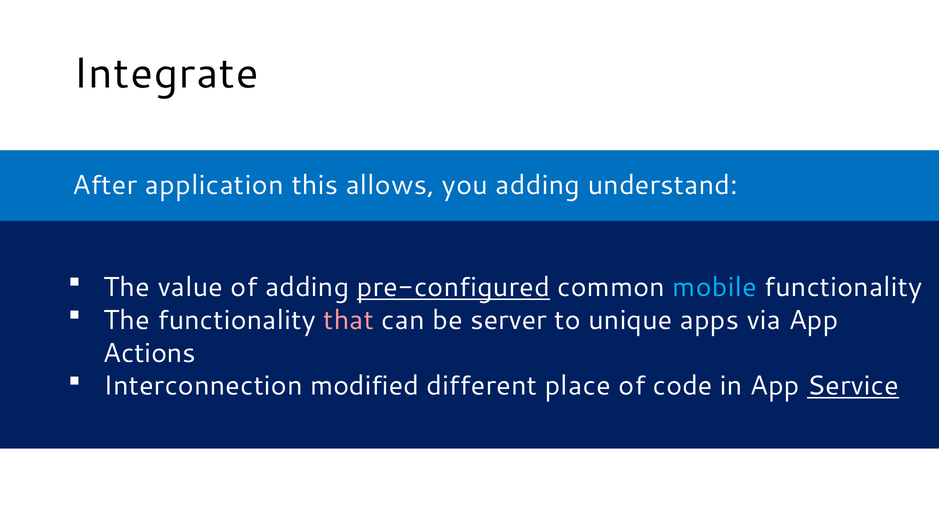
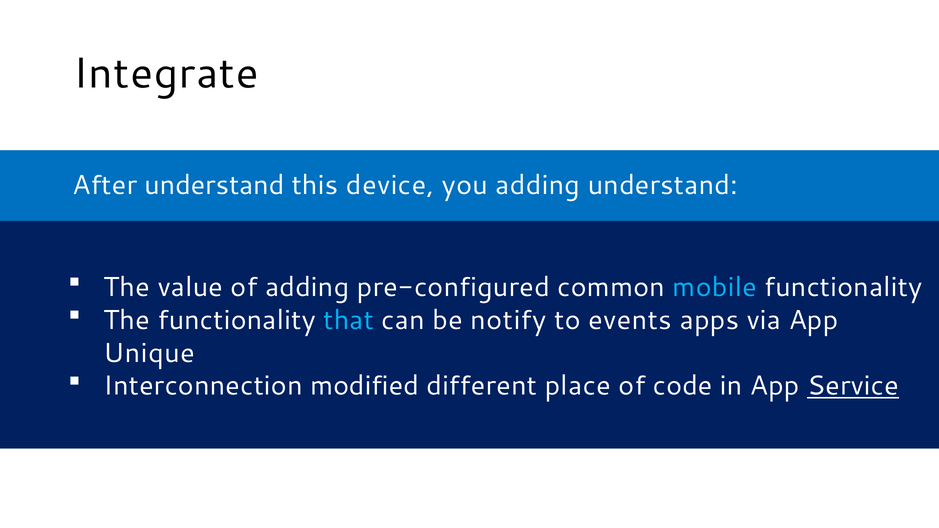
After application: application -> understand (215, 185)
allows: allows -> device (390, 185)
pre-configured underline: present -> none (453, 287)
that colour: pink -> light blue (349, 320)
server: server -> notify (508, 320)
unique: unique -> events (630, 320)
Actions: Actions -> Unique (149, 353)
